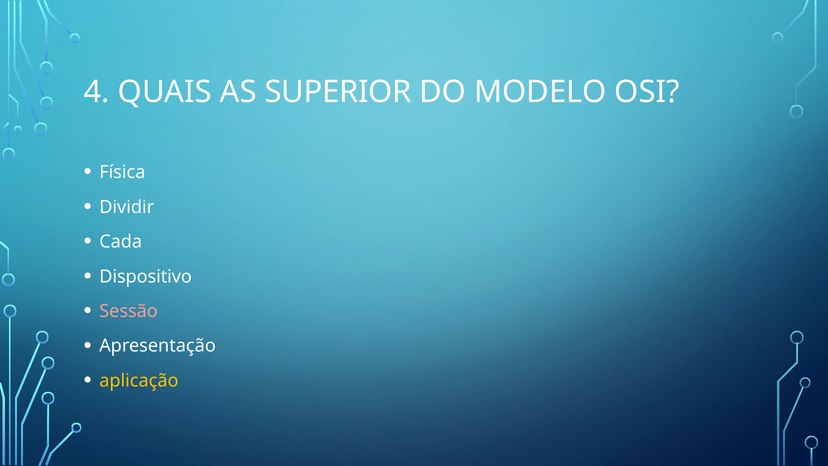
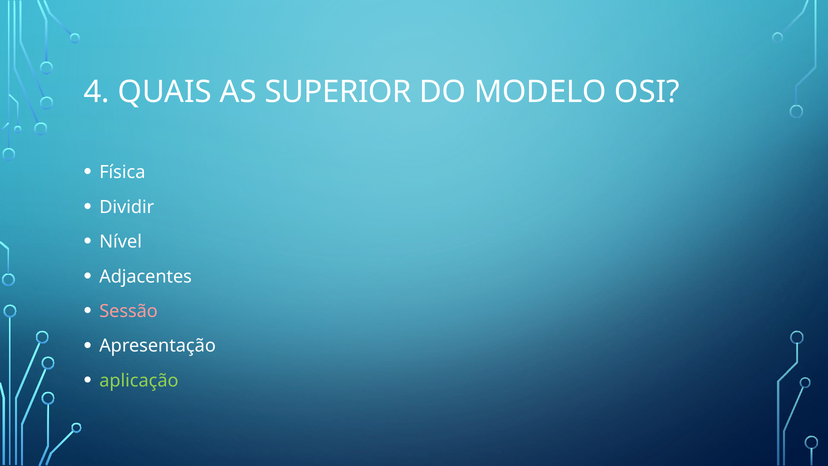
Cada: Cada -> Nível (121, 242)
Dispositivo: Dispositivo -> Adjacentes (146, 276)
aplicação colour: yellow -> light green (139, 381)
